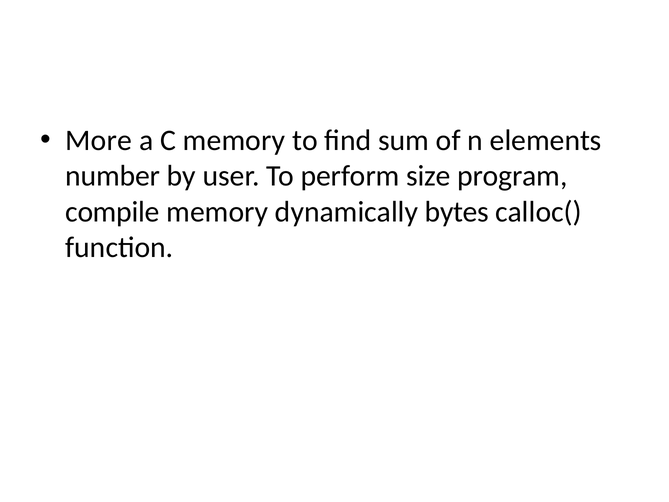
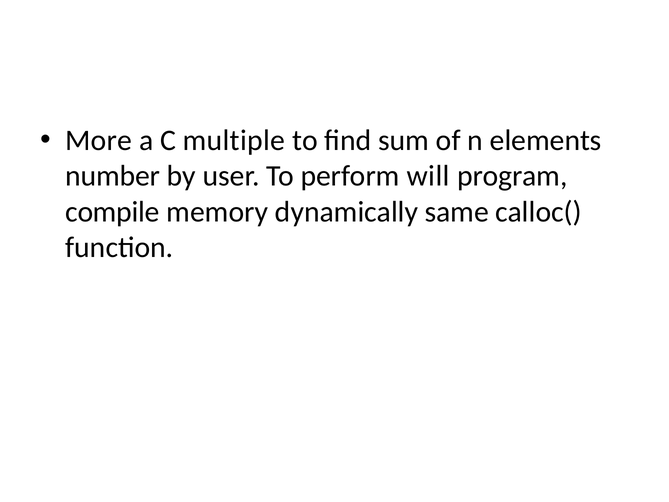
C memory: memory -> multiple (234, 140)
size: size -> will (428, 176)
bytes: bytes -> same (457, 212)
